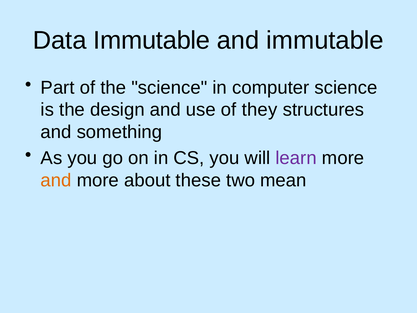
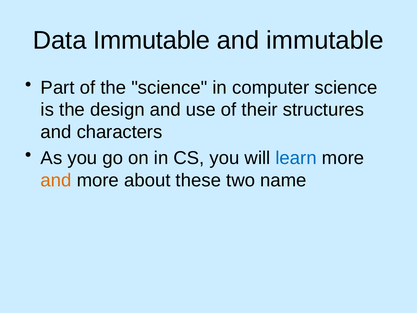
they: they -> their (260, 110)
something: something -> characters (120, 132)
learn colour: purple -> blue (296, 158)
mean: mean -> name (283, 180)
